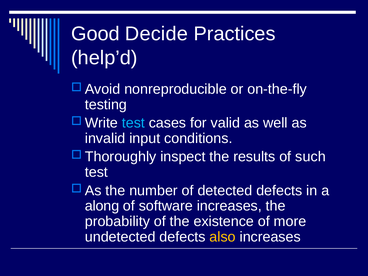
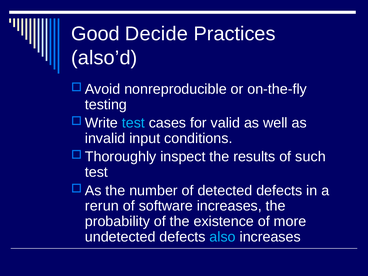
help’d: help’d -> also’d (104, 58)
along: along -> rerun (102, 206)
also colour: yellow -> light blue (223, 237)
